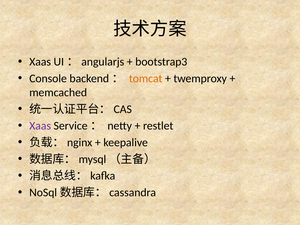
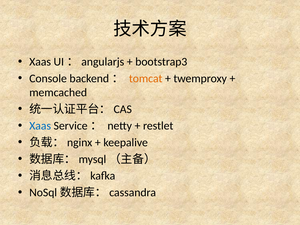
Xaas colour: purple -> blue (40, 126)
